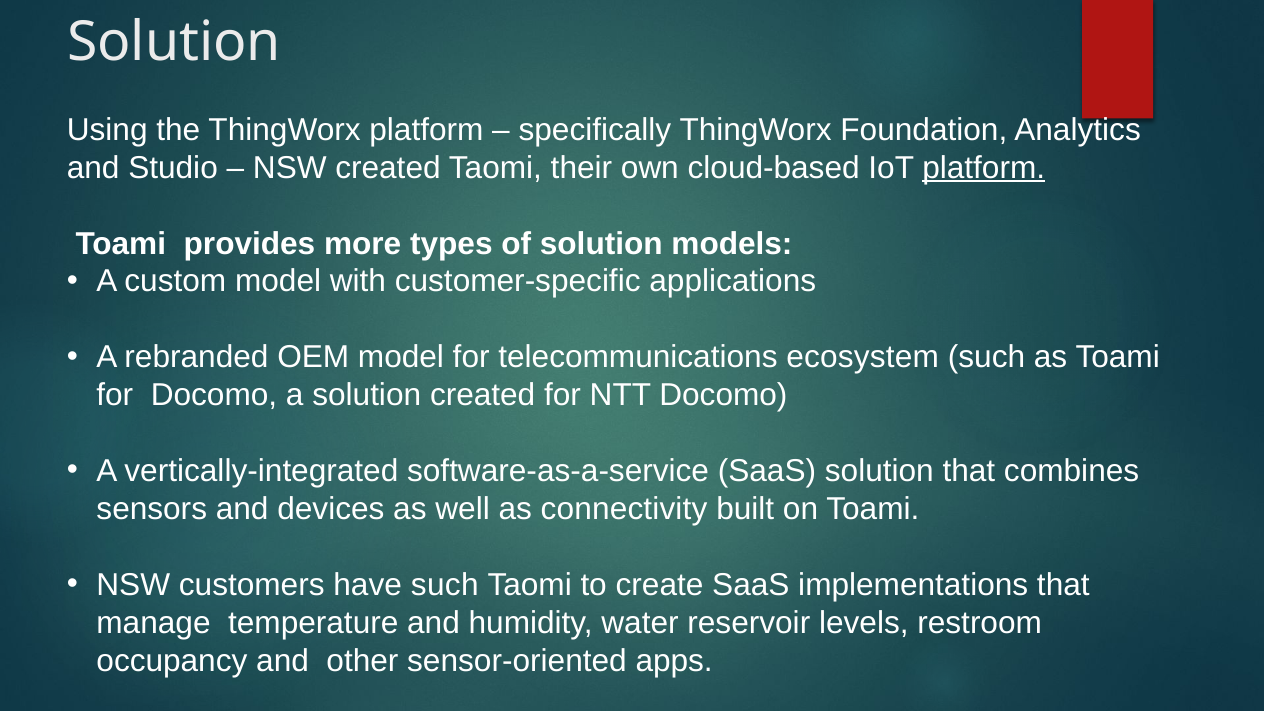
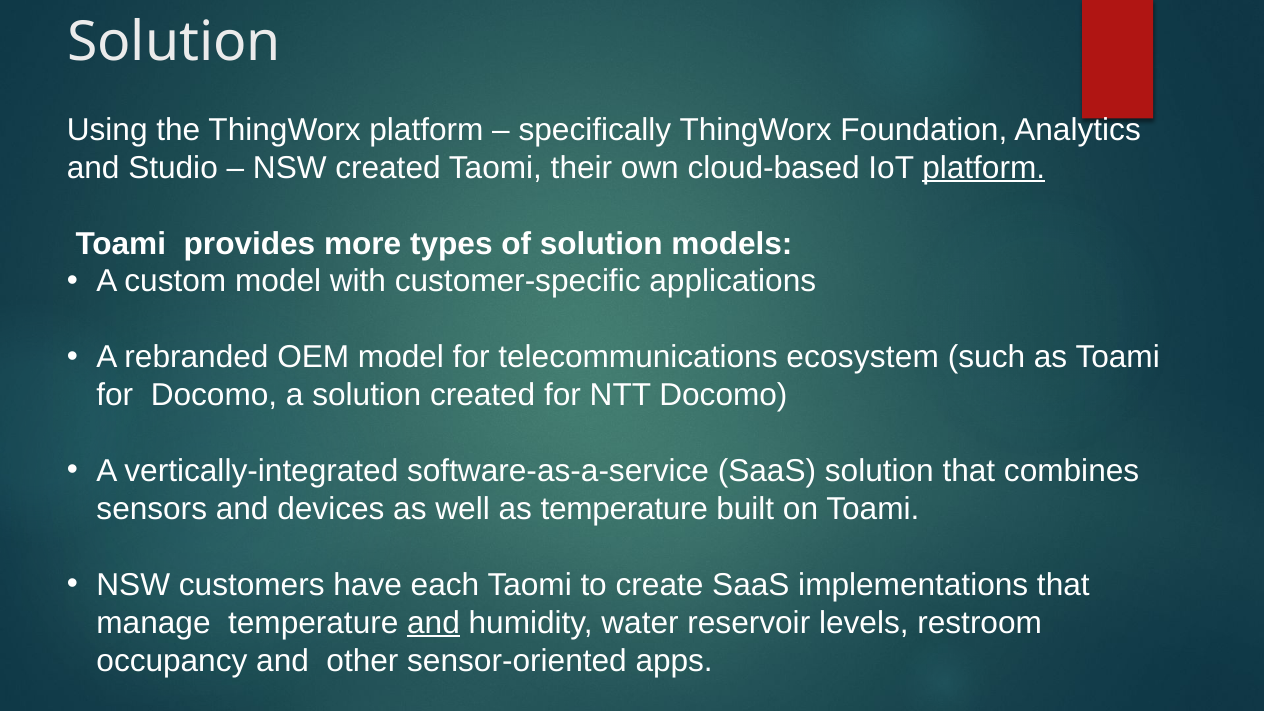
as connectivity: connectivity -> temperature (624, 509)
have such: such -> each (445, 585)
and underline: none -> present (434, 623)
